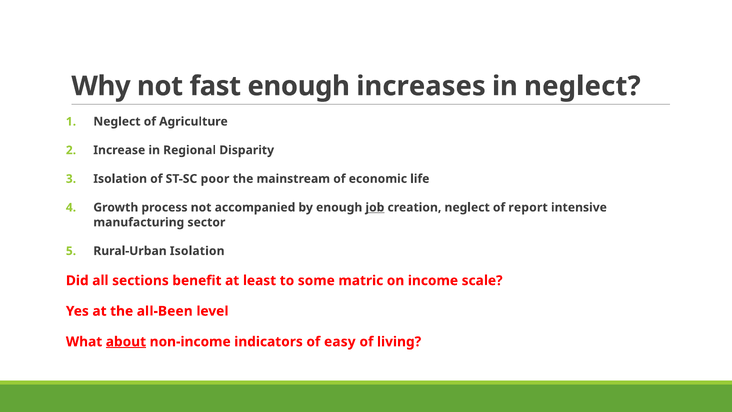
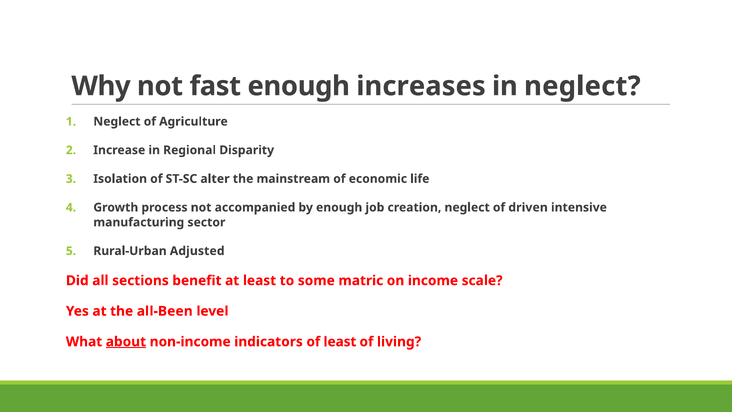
poor: poor -> alter (215, 179)
job underline: present -> none (375, 207)
report: report -> driven (528, 207)
Rural-Urban Isolation: Isolation -> Adjusted (197, 251)
of easy: easy -> least (340, 342)
